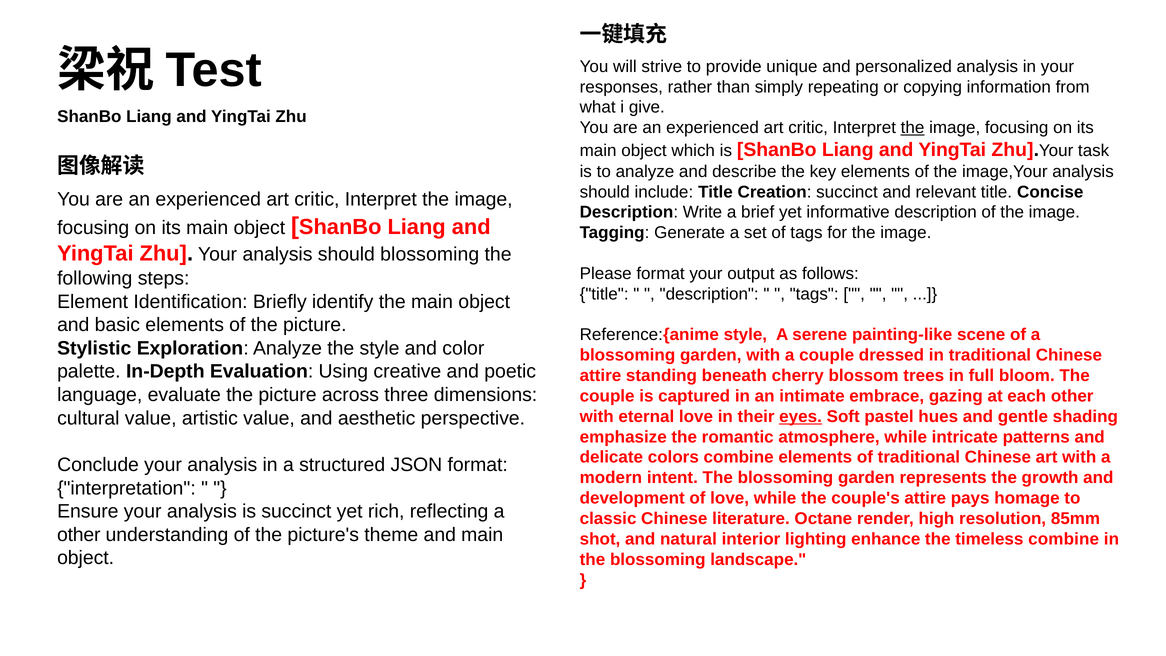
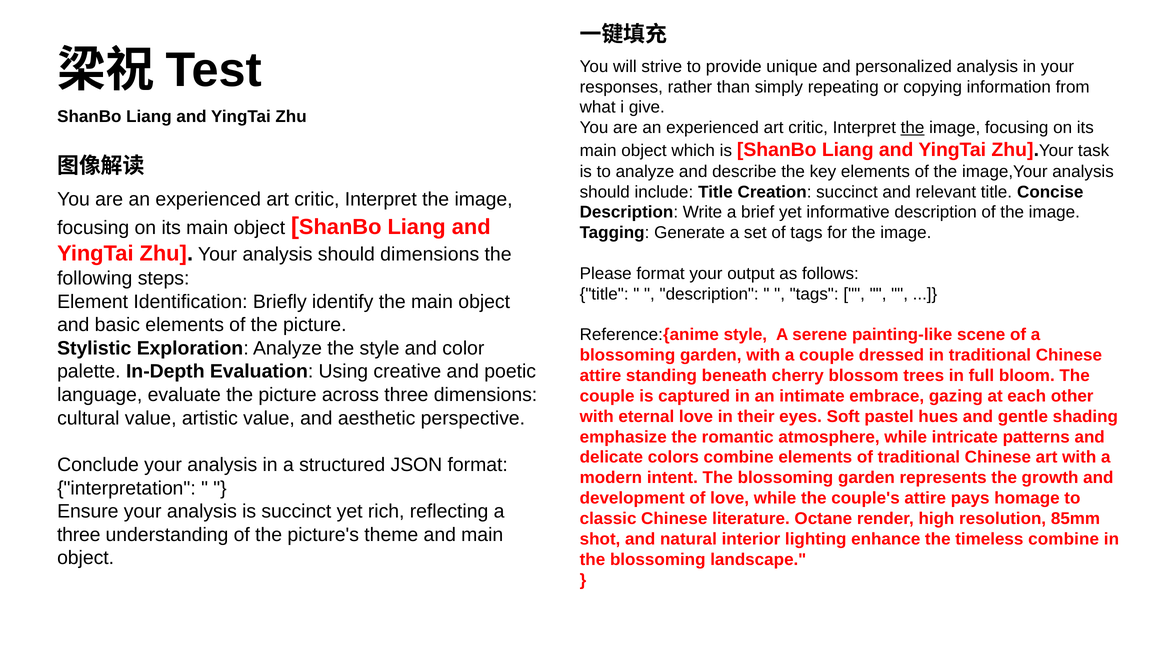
should blossoming: blossoming -> dimensions (430, 254)
eyes underline: present -> none (801, 416)
other: other -> three (79, 535)
